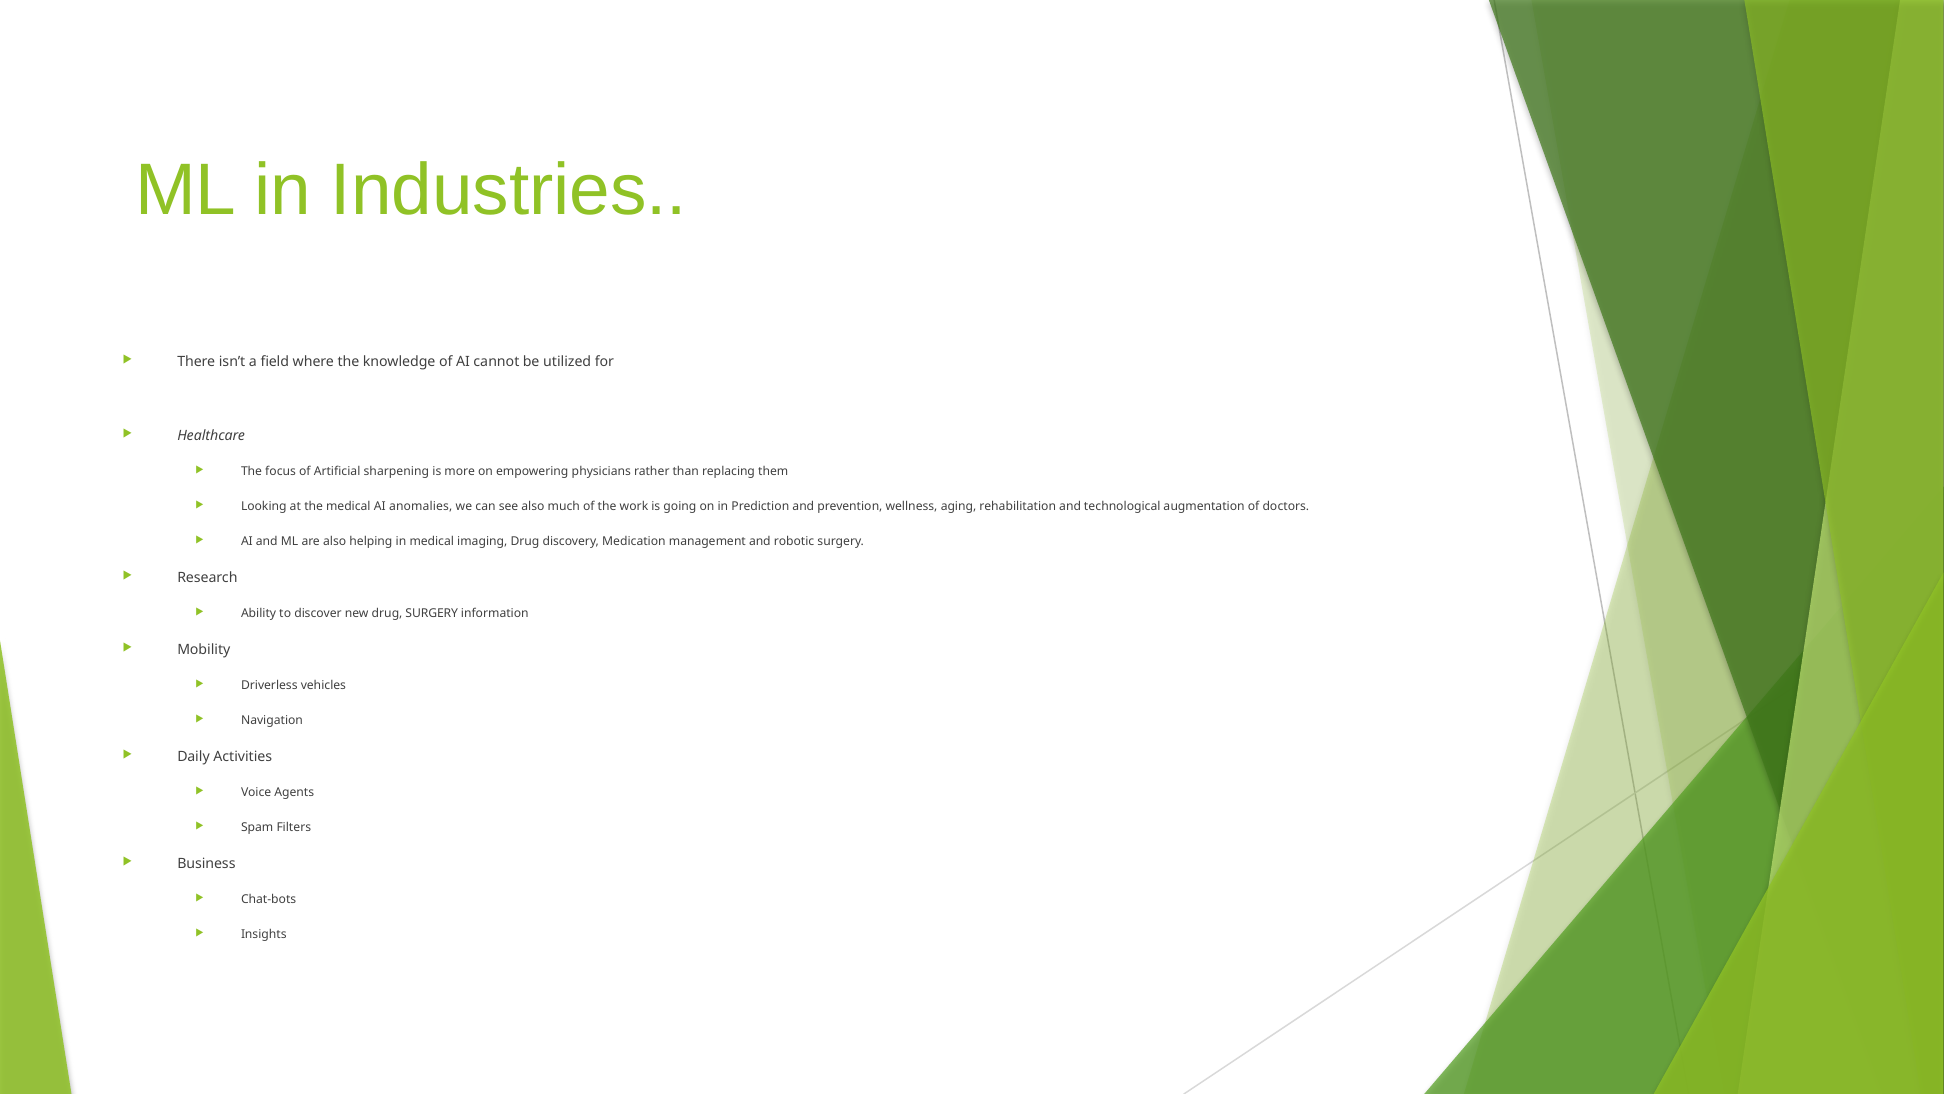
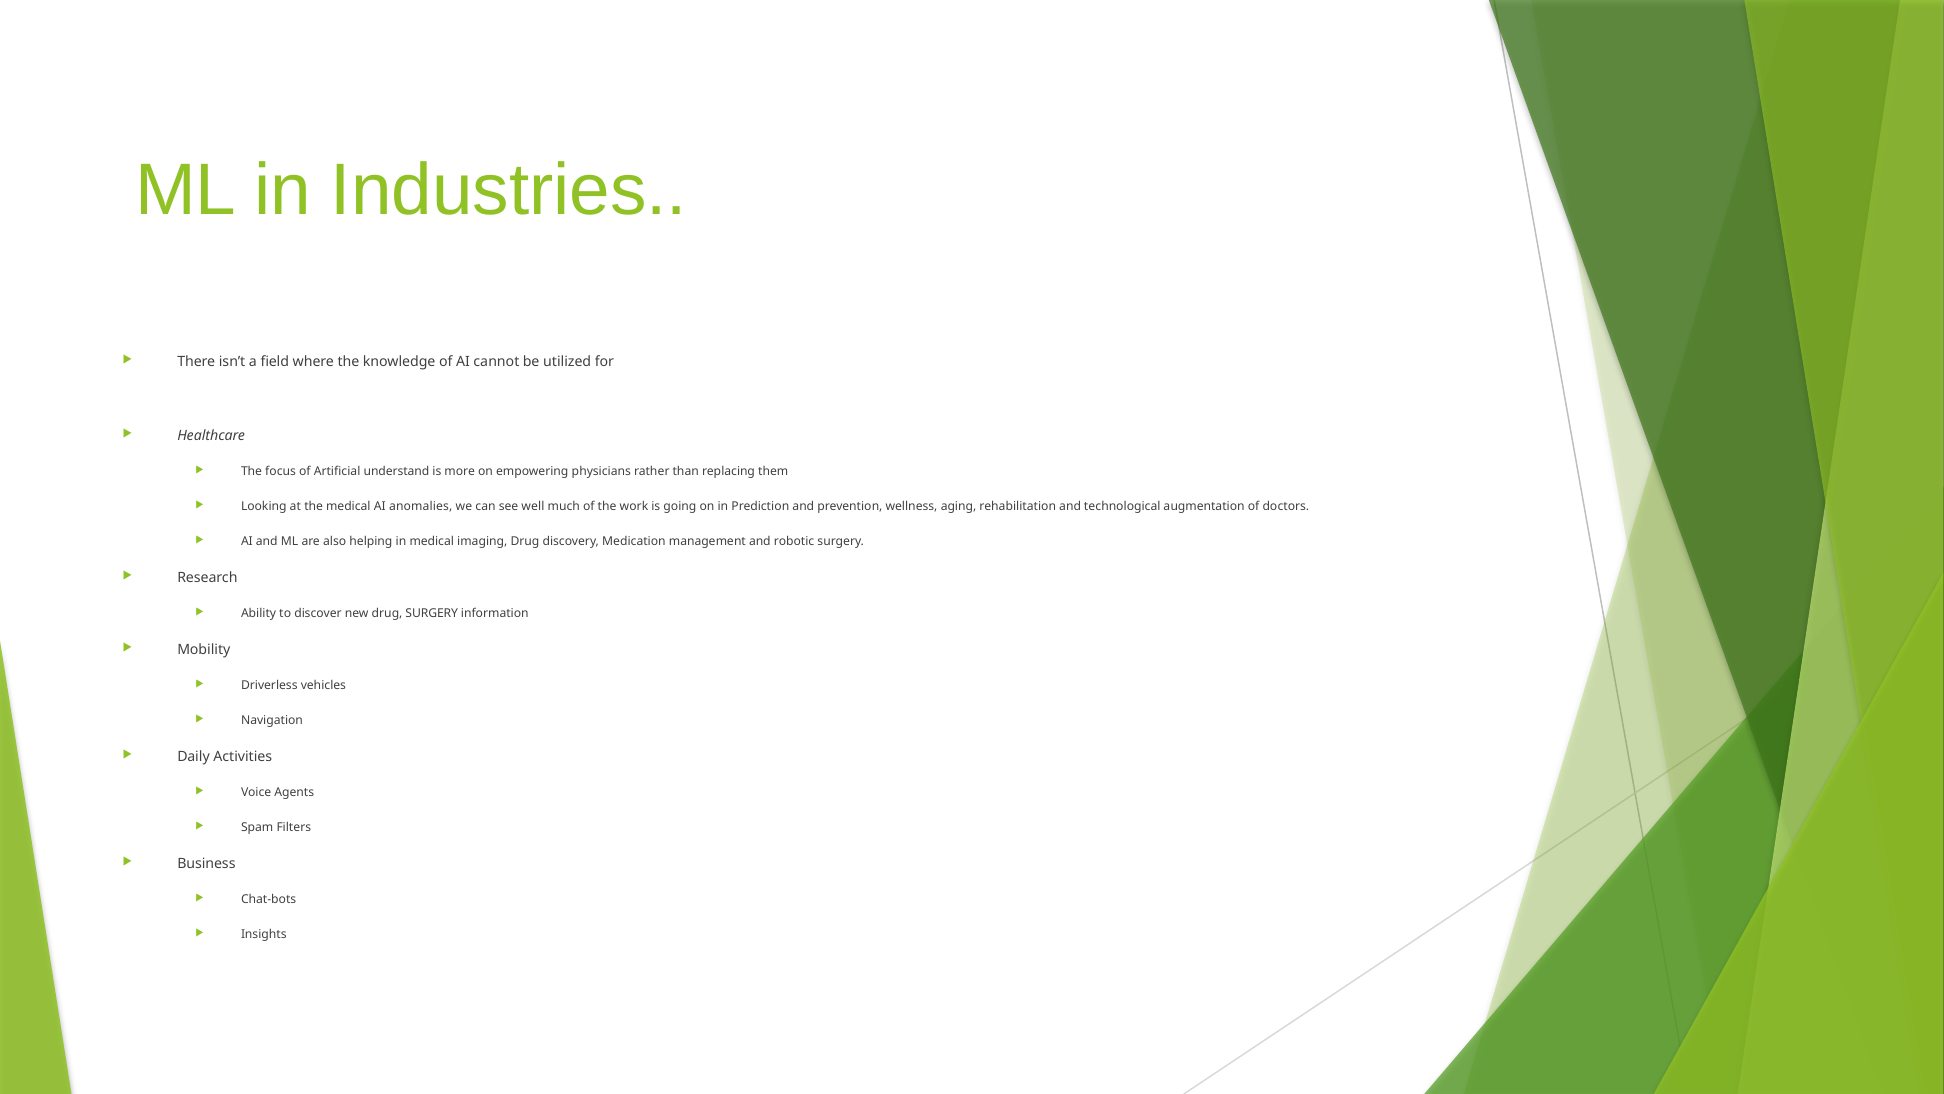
sharpening: sharpening -> understand (396, 472)
see also: also -> well (533, 507)
